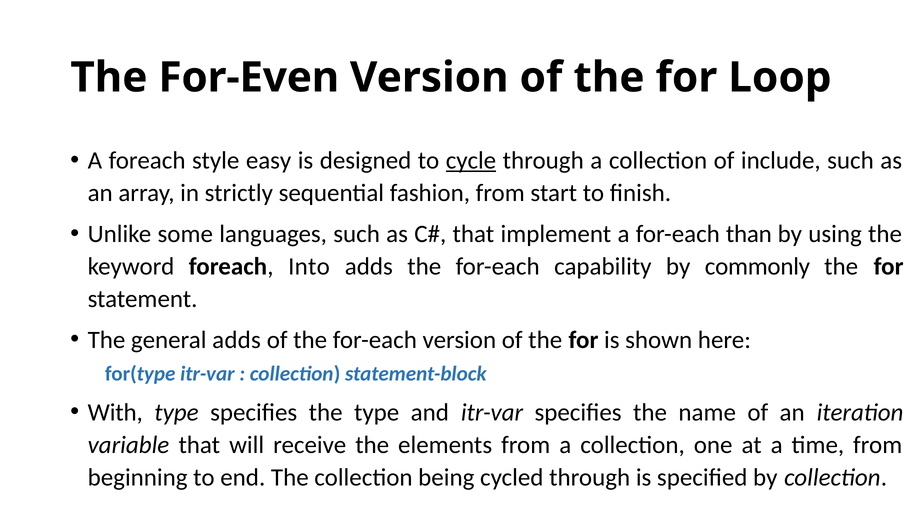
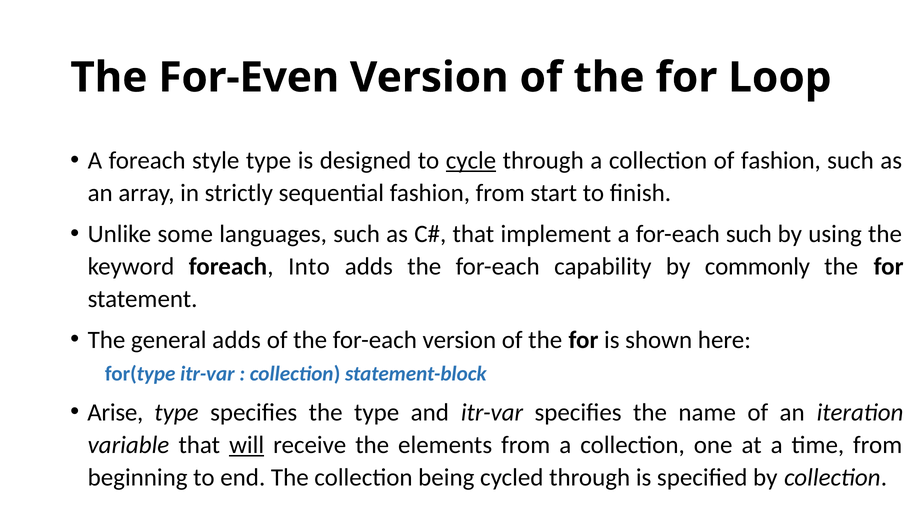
style easy: easy -> type (269, 161)
of include: include -> fashion (781, 161)
for-each than: than -> such (749, 234)
With: With -> Arise (115, 413)
will underline: none -> present (247, 445)
